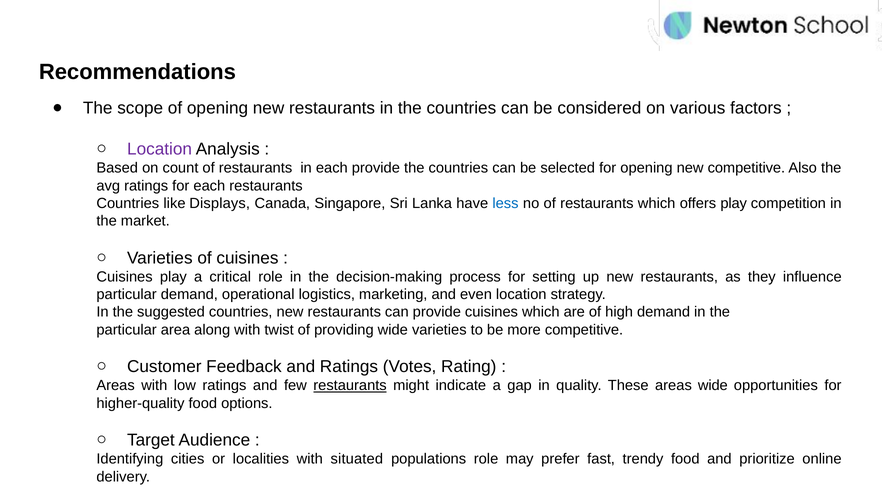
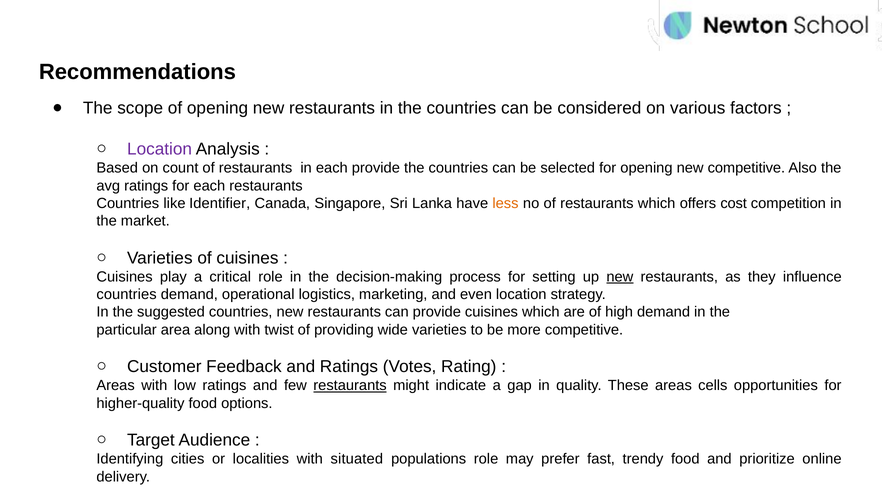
Displays: Displays -> Identifier (220, 203)
less colour: blue -> orange (505, 203)
offers play: play -> cost (734, 203)
new underline: none -> present (620, 277)
particular: particular -> countries (127, 295)
areas wide: wide -> cells (713, 386)
